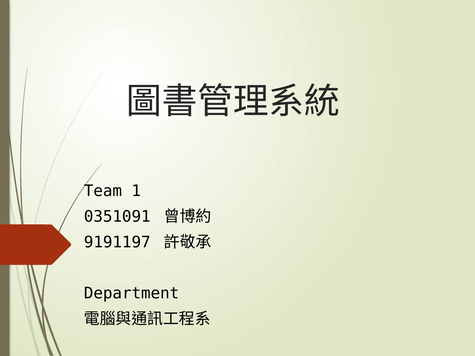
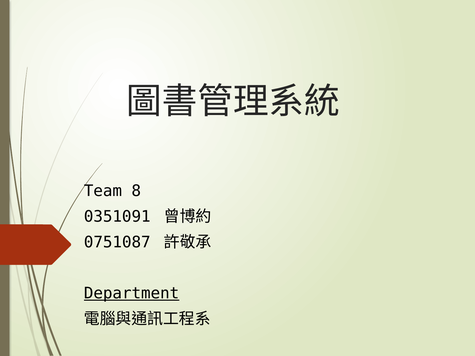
1: 1 -> 8 (136, 191)
9191197: 9191197 -> 0751087 (117, 242)
Department underline: none -> present (132, 294)
